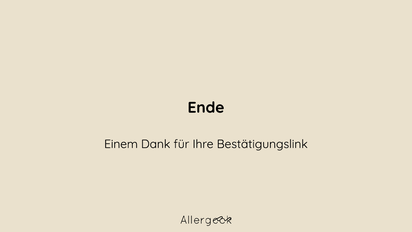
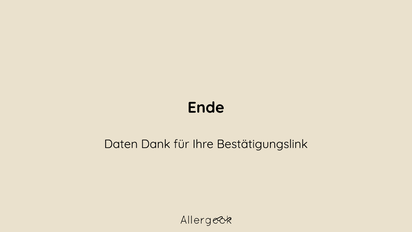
Einem: Einem -> Daten (121, 144)
